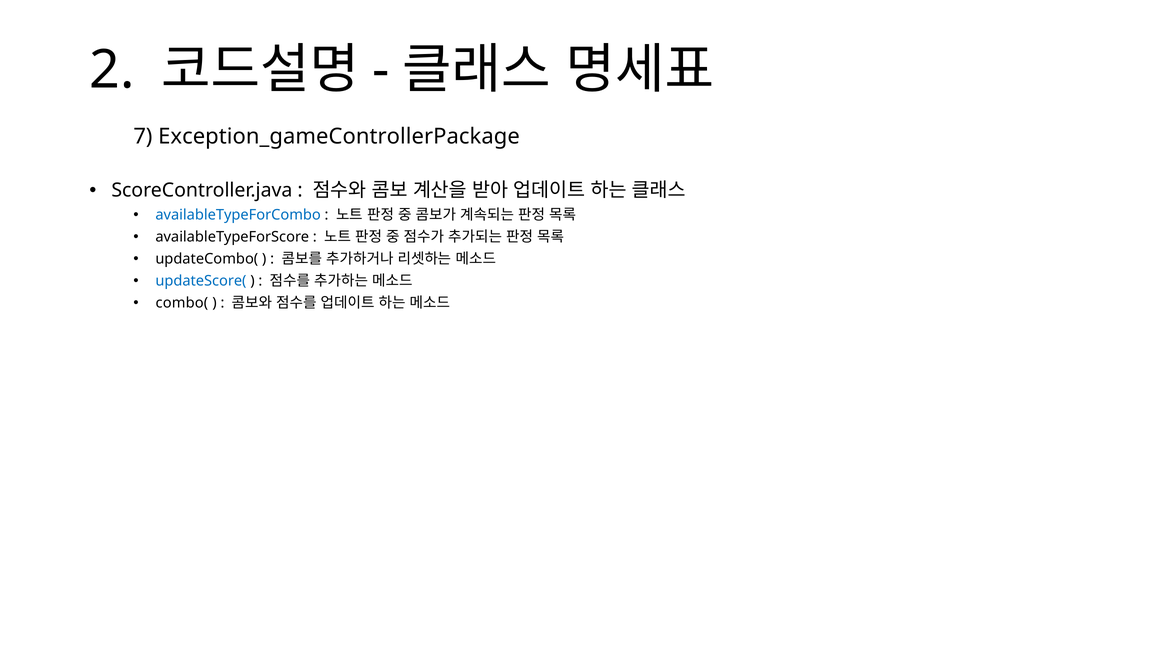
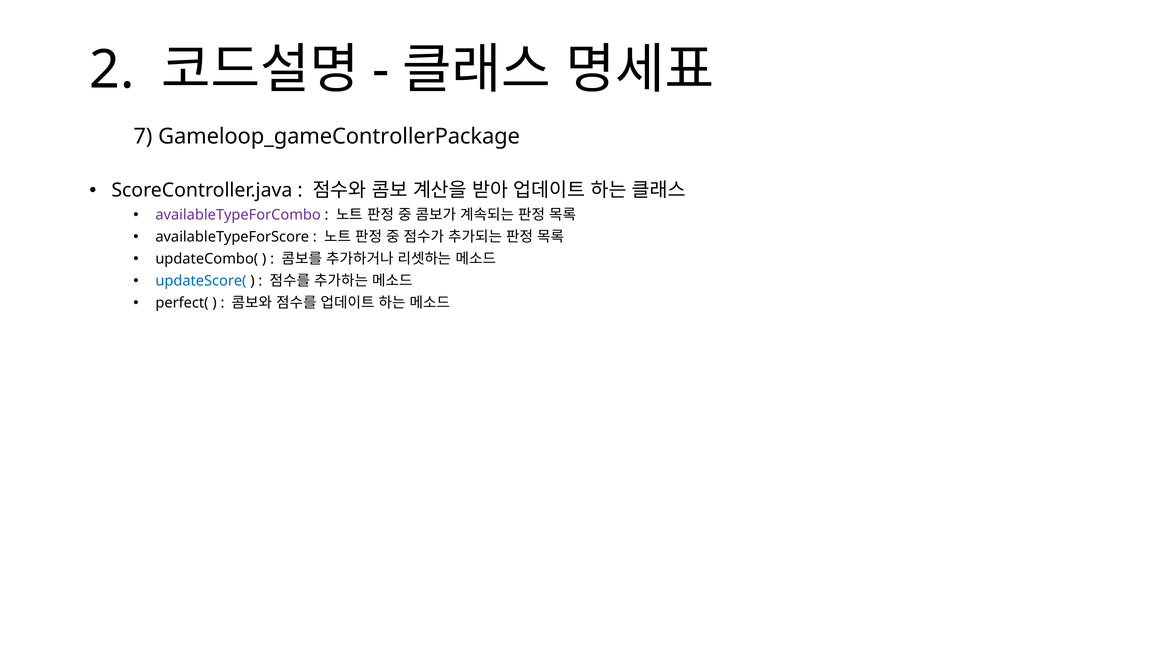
Exception_gameControllerPackage: Exception_gameControllerPackage -> Gameloop_gameControllerPackage (339, 137)
availableTypeForCombo colour: blue -> purple (238, 215)
combo(: combo( -> perfect( (182, 303)
